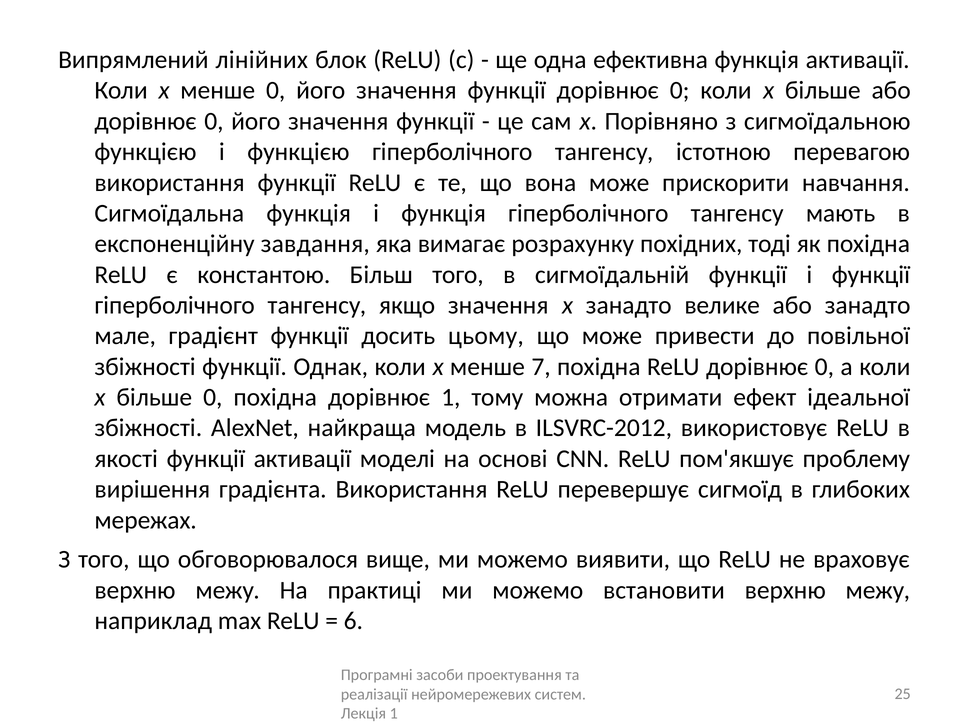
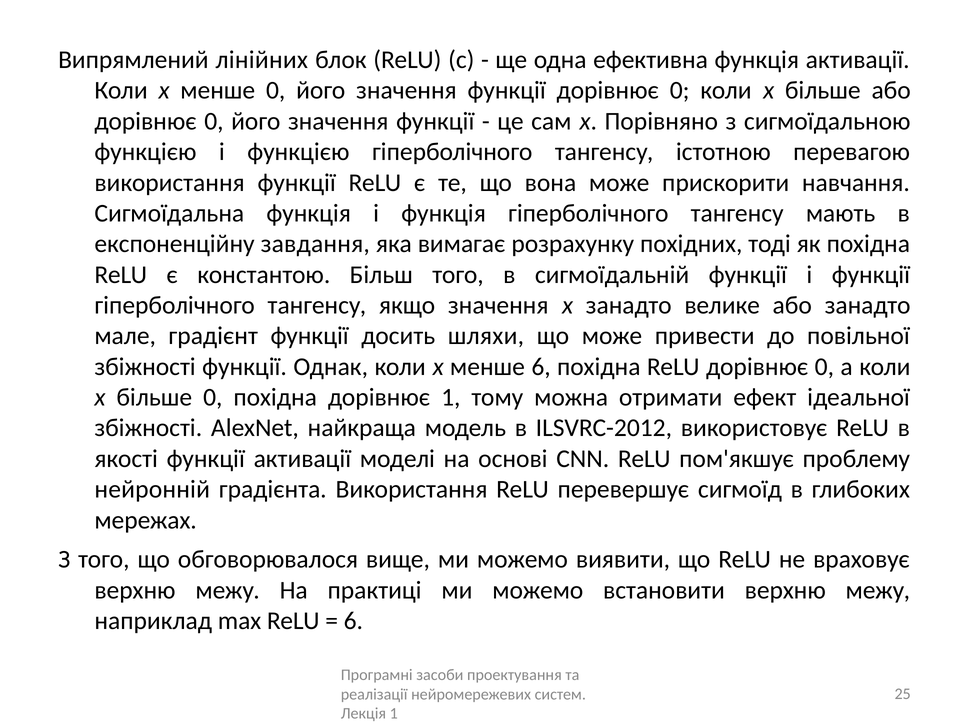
цьому: цьому -> шляхи (486, 336)
менше 7: 7 -> 6 (541, 367)
вирішення: вирішення -> нейронній (152, 489)
